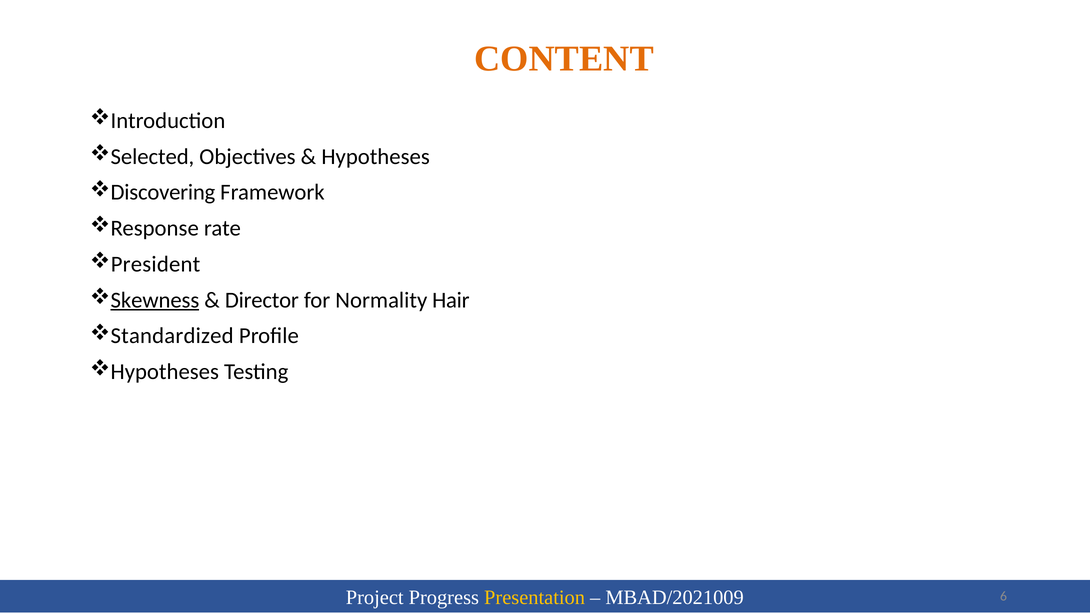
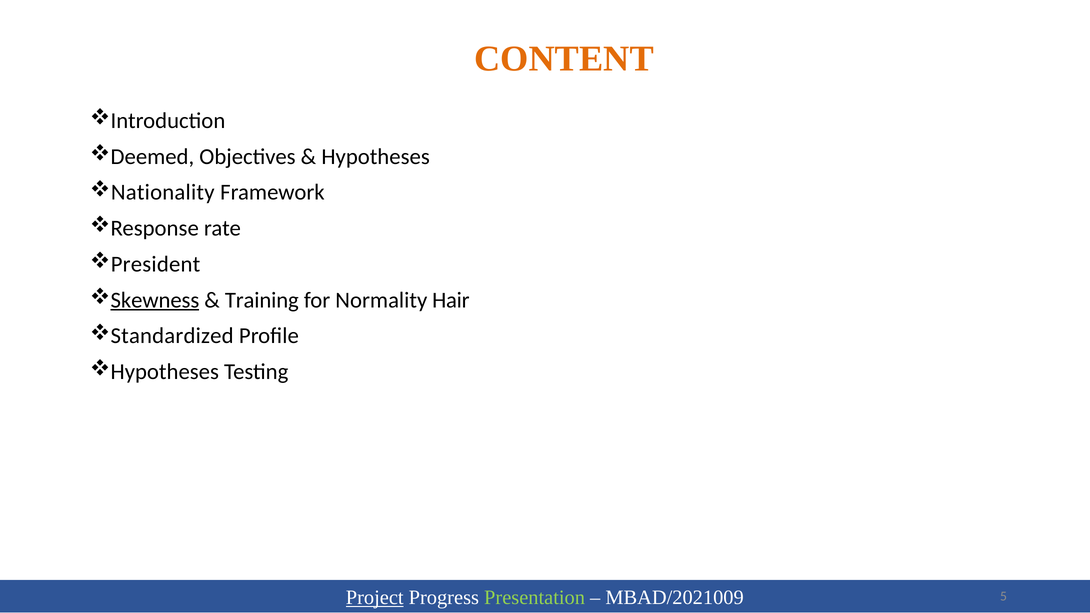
Selected: Selected -> Deemed (152, 157)
Discovering: Discovering -> Nationality (163, 192)
Director: Director -> Training (262, 300)
Project underline: none -> present (375, 598)
Presentation colour: yellow -> light green (535, 598)
6: 6 -> 5 (1003, 596)
